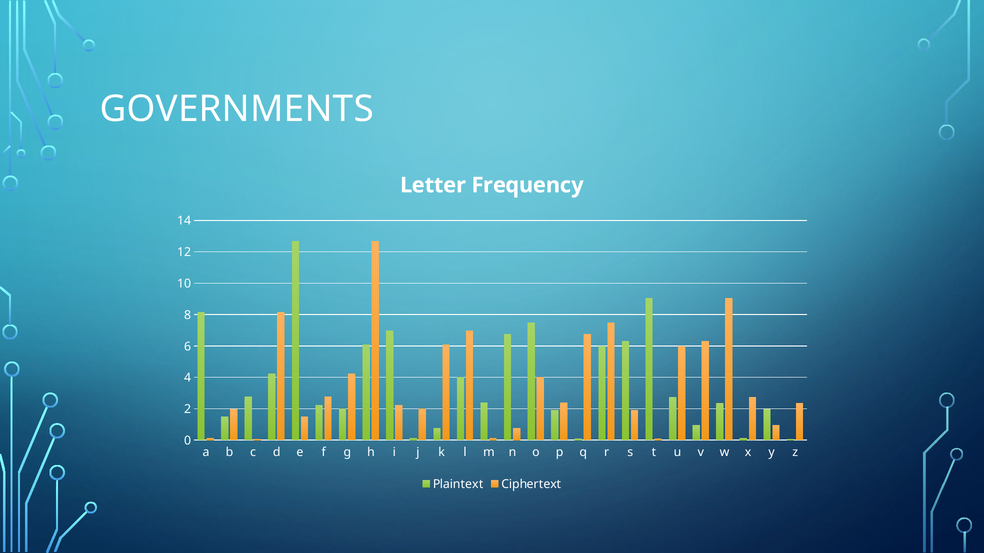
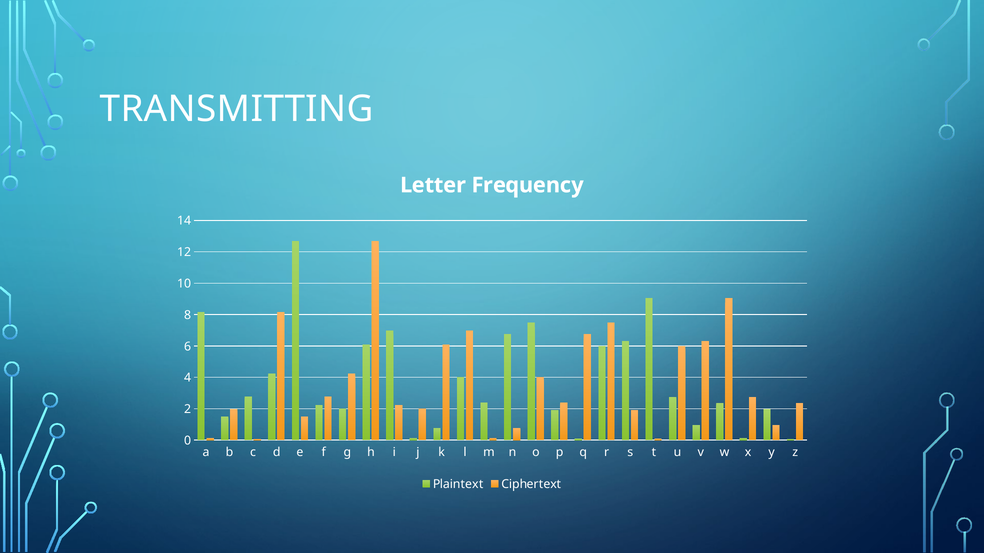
GOVERNMENTS: GOVERNMENTS -> TRANSMITTING (237, 109)
